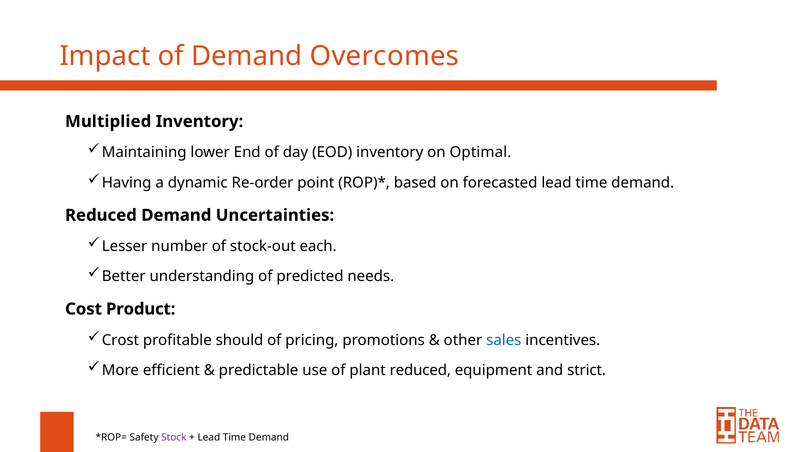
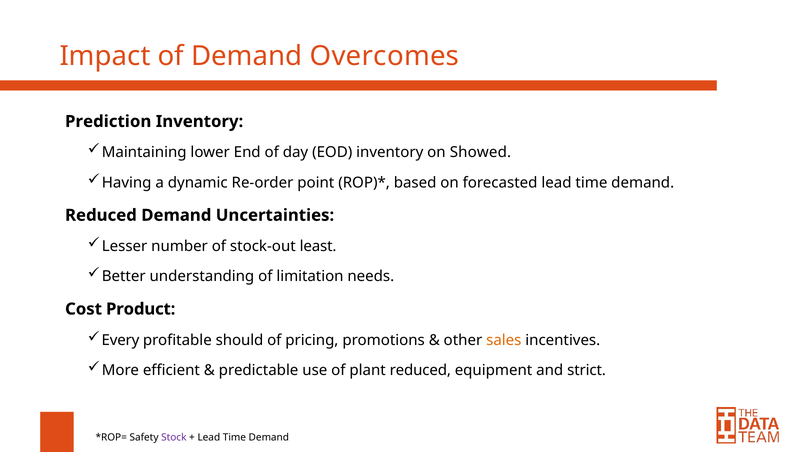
Multiplied: Multiplied -> Prediction (108, 122)
Optimal: Optimal -> Showed (480, 153)
each: each -> least (318, 246)
predicted: predicted -> limitation (310, 277)
Crost: Crost -> Every (120, 340)
sales colour: blue -> orange (504, 340)
